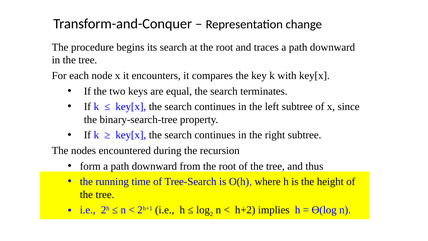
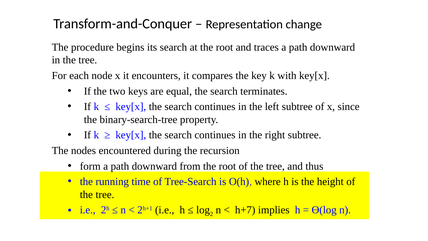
h+2: h+2 -> h+7 (245, 210)
